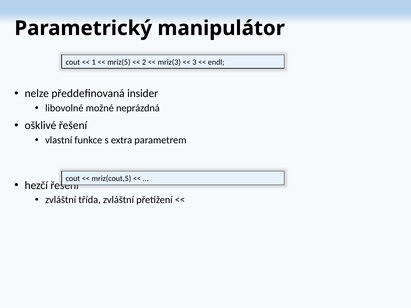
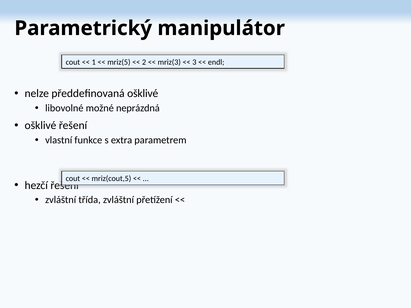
předdefinovaná insider: insider -> ošklivé (143, 94)
